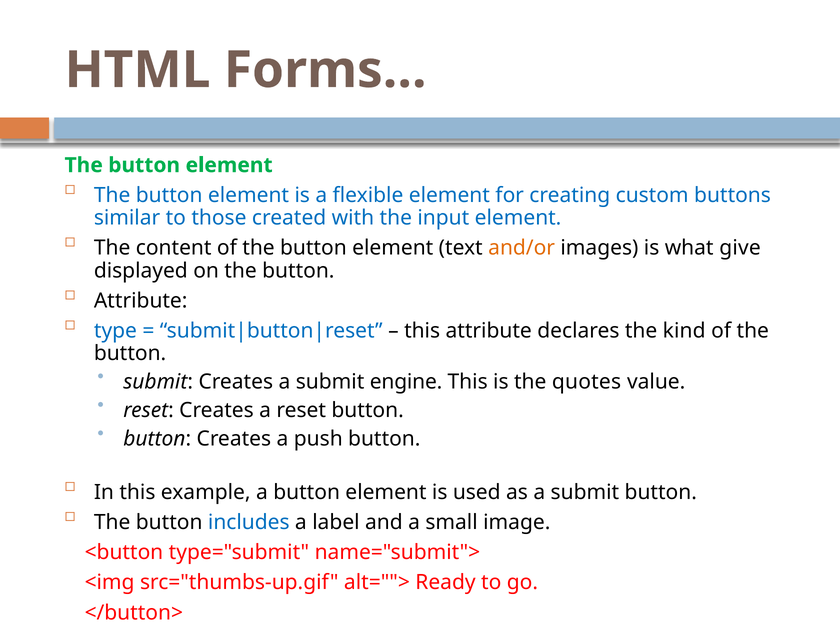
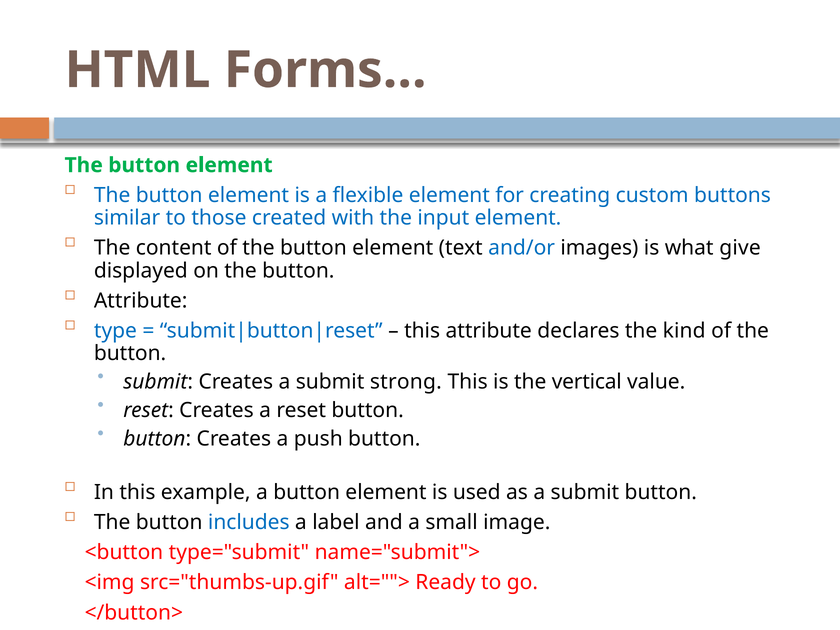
and/or colour: orange -> blue (522, 248)
engine: engine -> strong (406, 382)
quotes: quotes -> vertical (587, 382)
